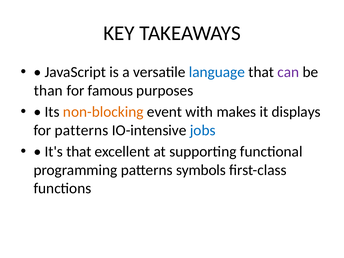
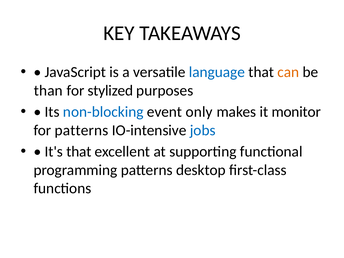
can colour: purple -> orange (288, 72)
famous: famous -> stylized (110, 91)
non-blocking colour: orange -> blue (103, 112)
with: with -> only (199, 112)
displays: displays -> monitor (296, 112)
symbols: symbols -> desktop (201, 170)
